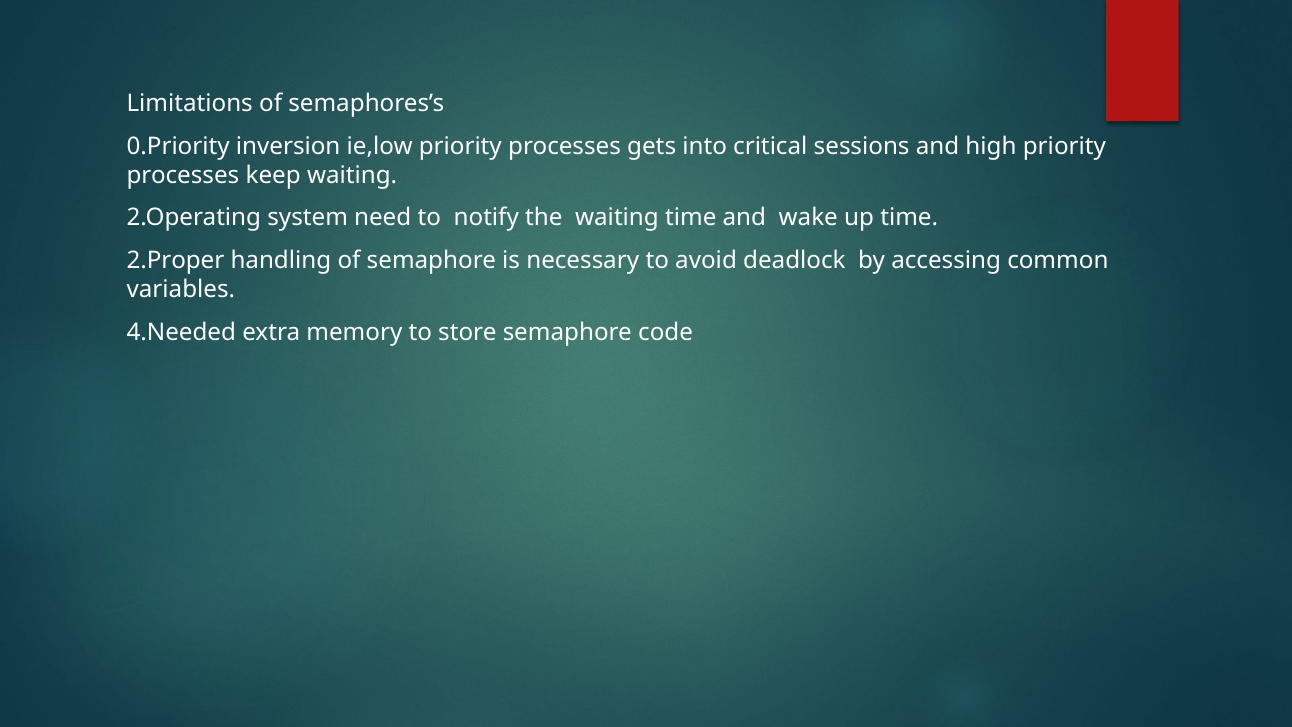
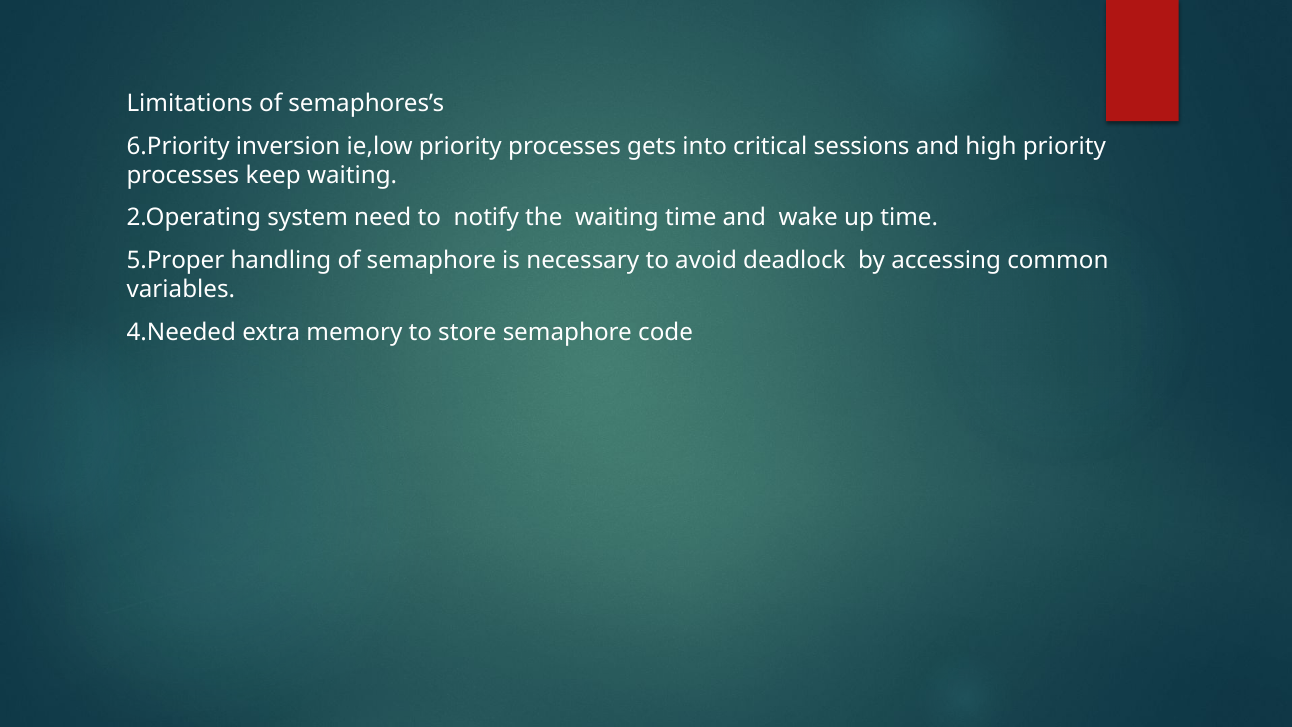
0.Priority: 0.Priority -> 6.Priority (178, 146)
2.Proper: 2.Proper -> 5.Proper (175, 260)
